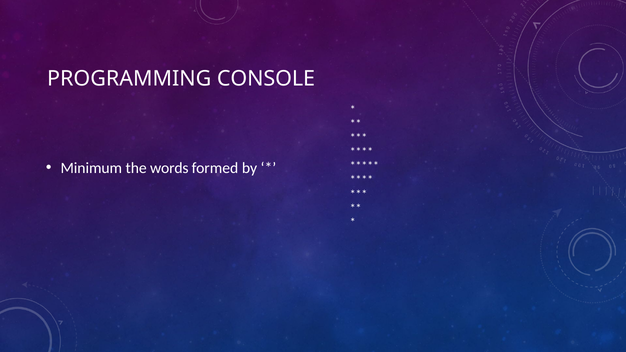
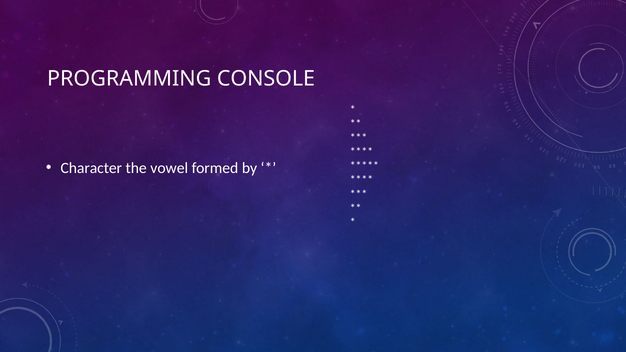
Minimum: Minimum -> Character (91, 168)
words: words -> vowel (169, 168)
